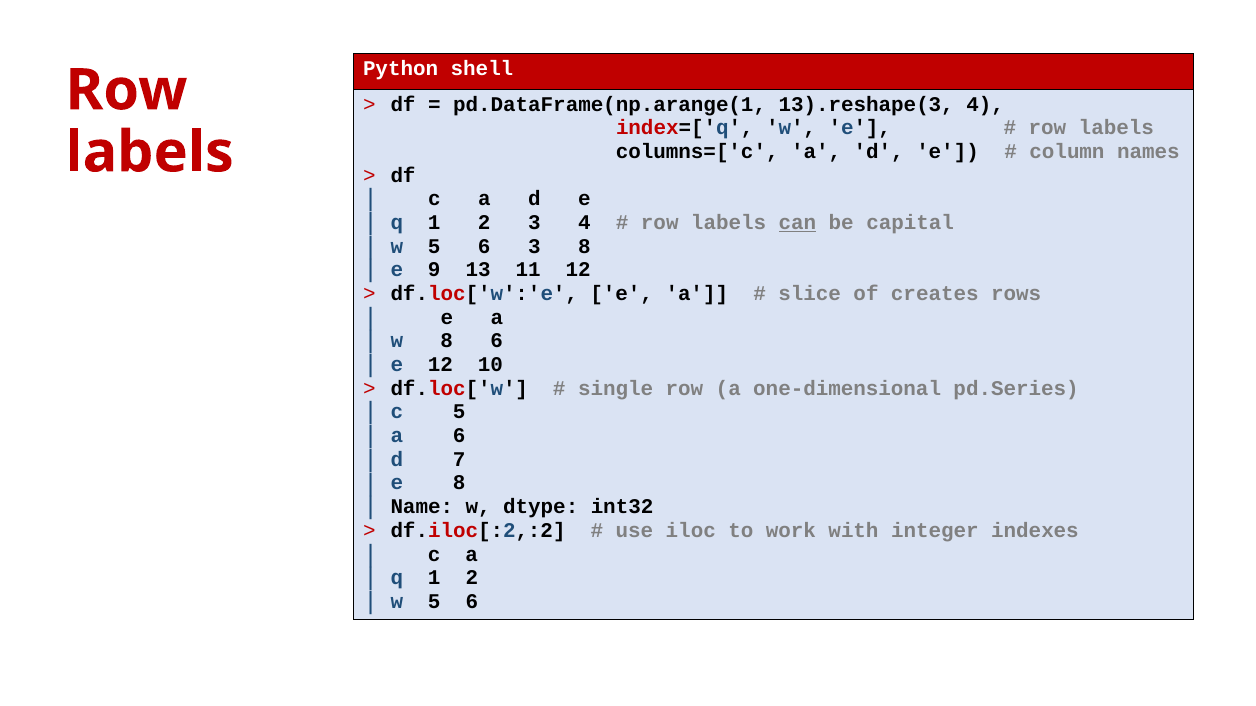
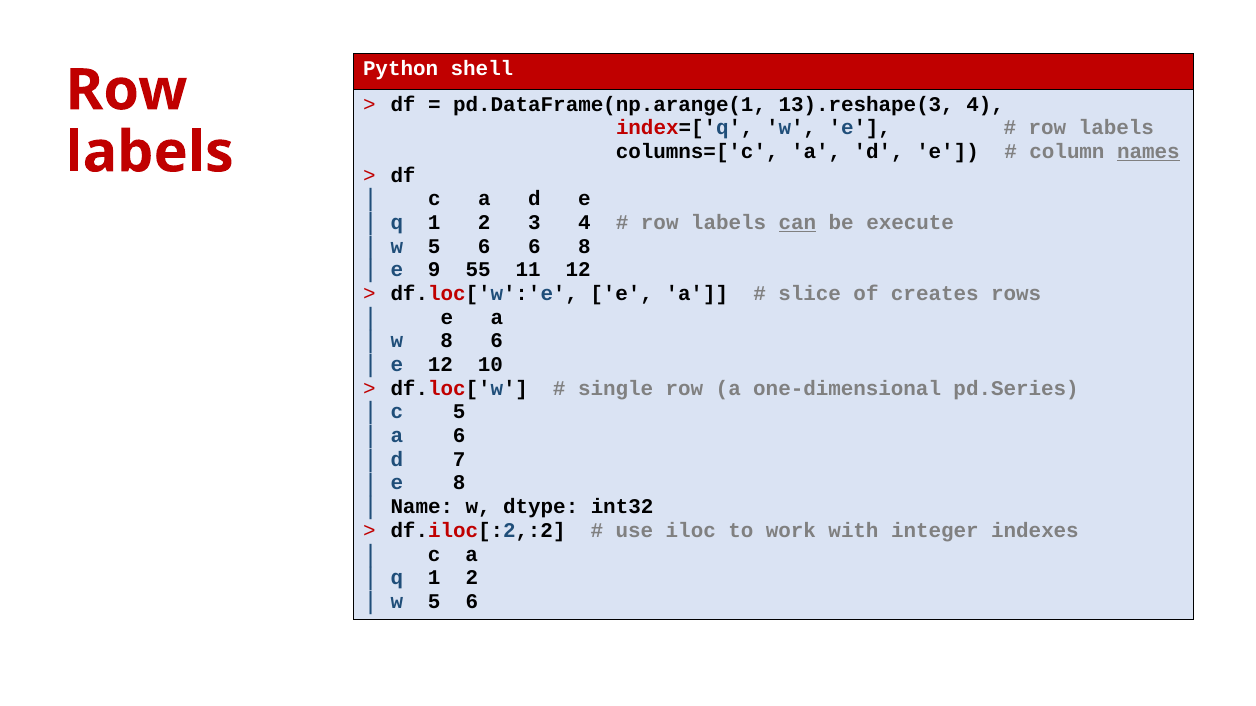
names underline: none -> present (1148, 152)
capital: capital -> execute (910, 223)
6 3: 3 -> 6 (534, 246)
13: 13 -> 55 (478, 270)
